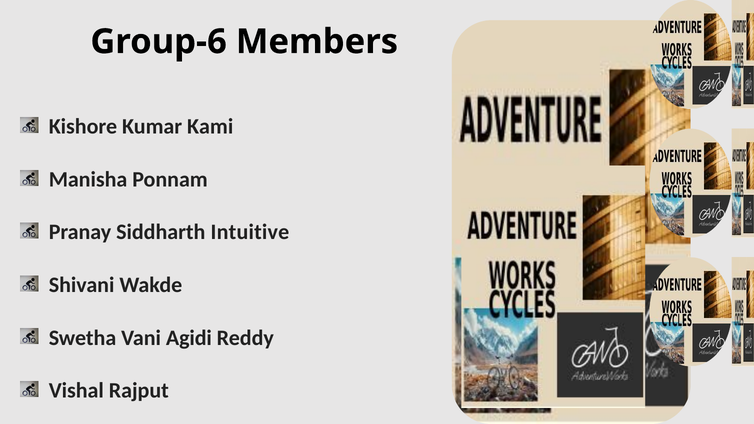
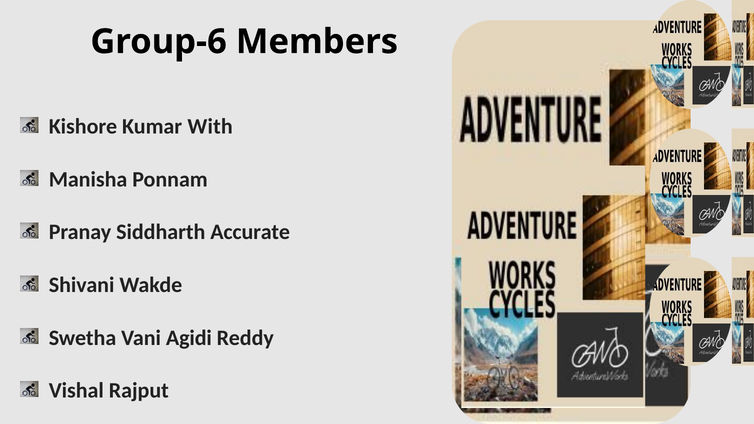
Kami: Kami -> With (210, 127)
Intuitive: Intuitive -> Accurate (250, 232)
